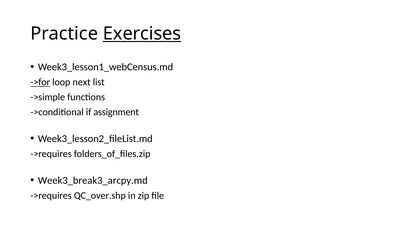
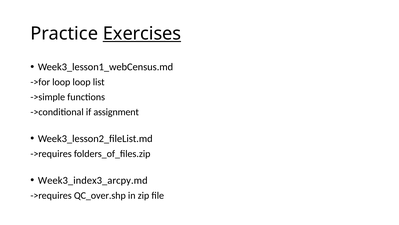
->for underline: present -> none (40, 82)
loop next: next -> loop (82, 82)
Week3_break3_arcpy.md: Week3_break3_arcpy.md -> Week3_index3_arcpy.md (93, 180)
